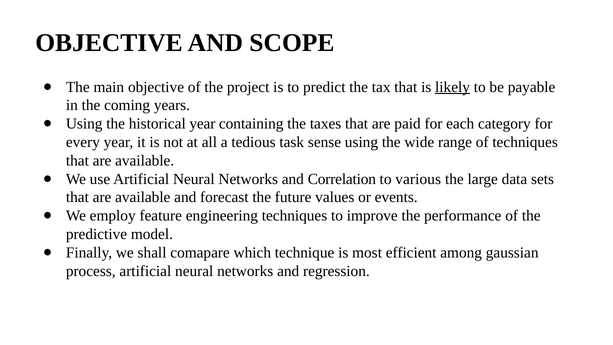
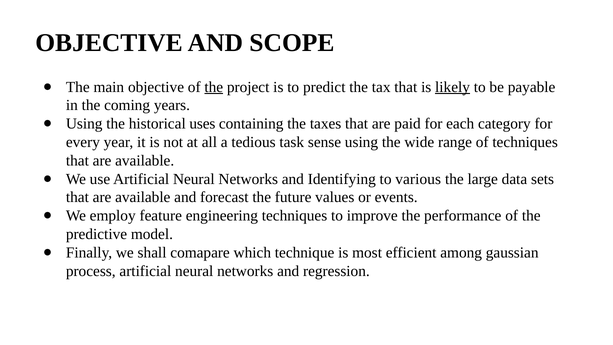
the underline: none -> present (214, 87)
historical year: year -> uses (202, 124)
Correlation: Correlation -> Identifying (342, 179)
